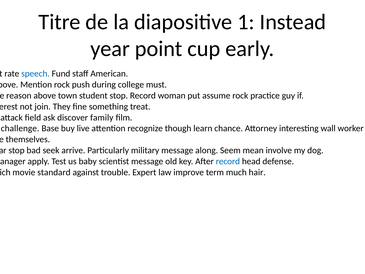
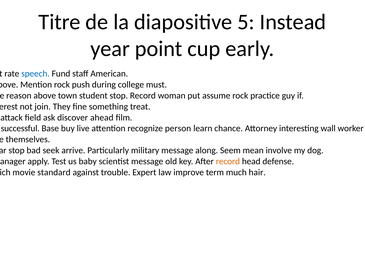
1: 1 -> 5 (246, 22)
family: family -> ahead (102, 117)
challenge: challenge -> successful (20, 128)
though: though -> person (178, 128)
record colour: blue -> orange (228, 161)
